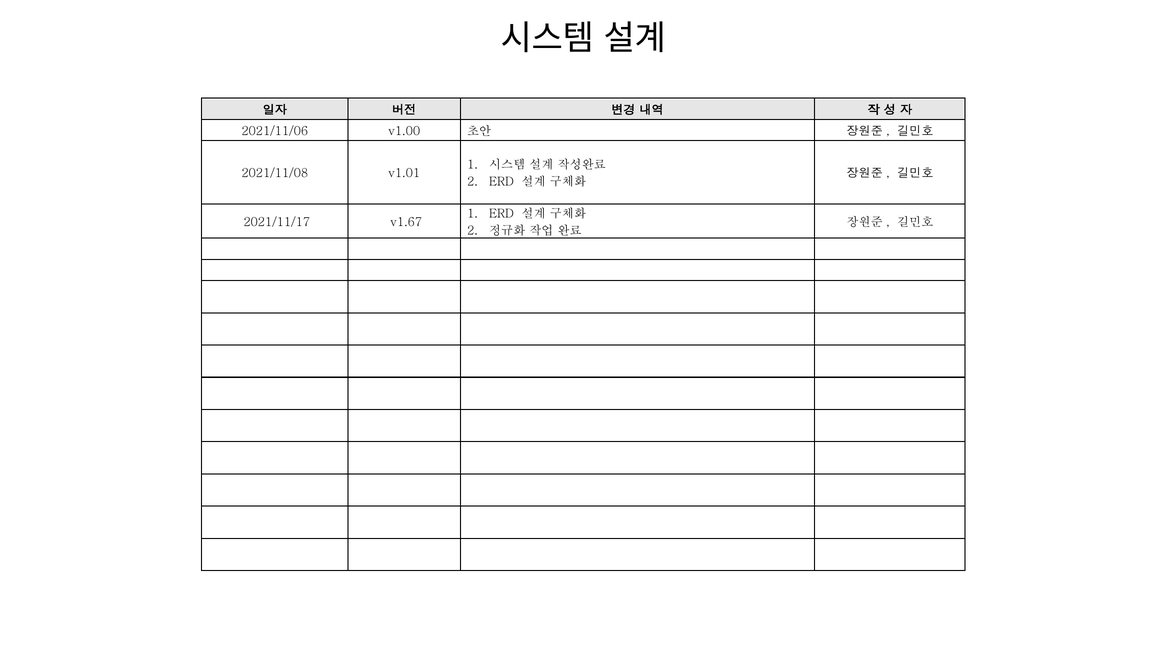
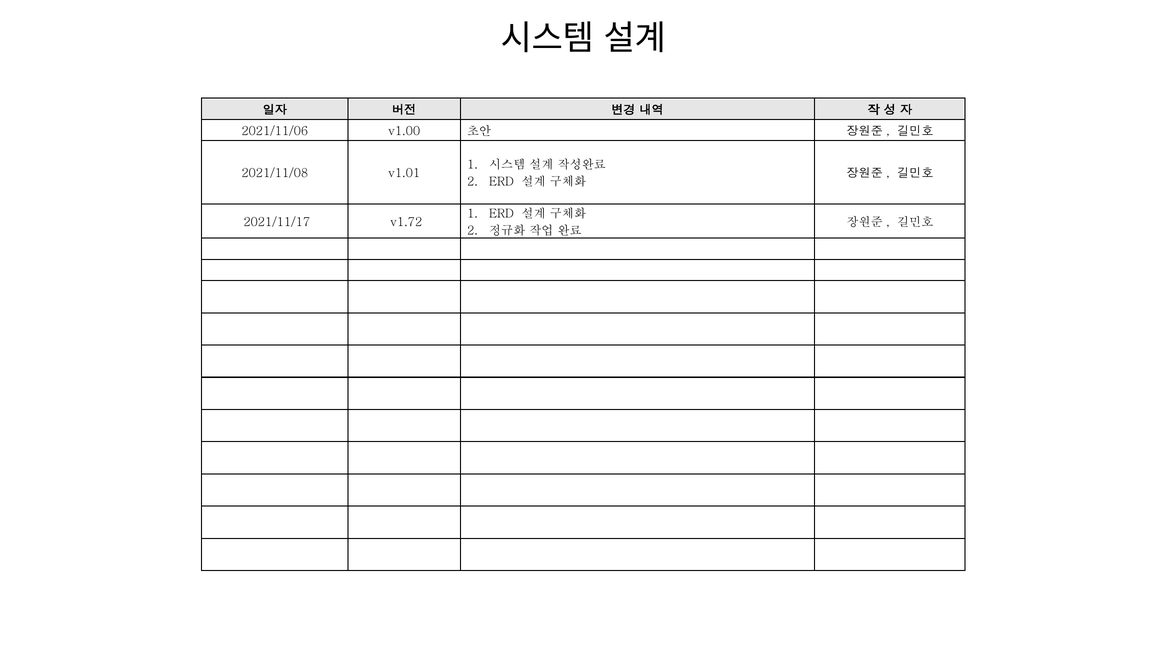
v1.67: v1.67 -> v1.72 (406, 222)
